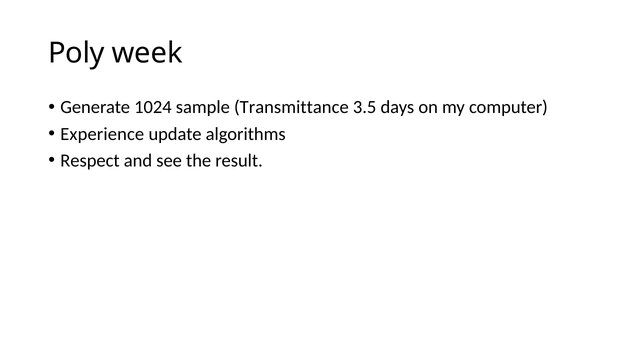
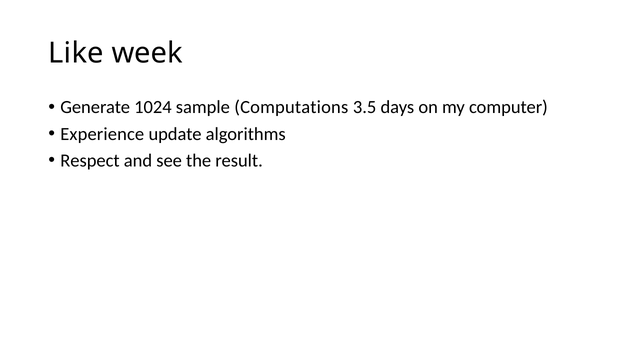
Poly: Poly -> Like (76, 53)
Transmittance: Transmittance -> Computations (291, 107)
